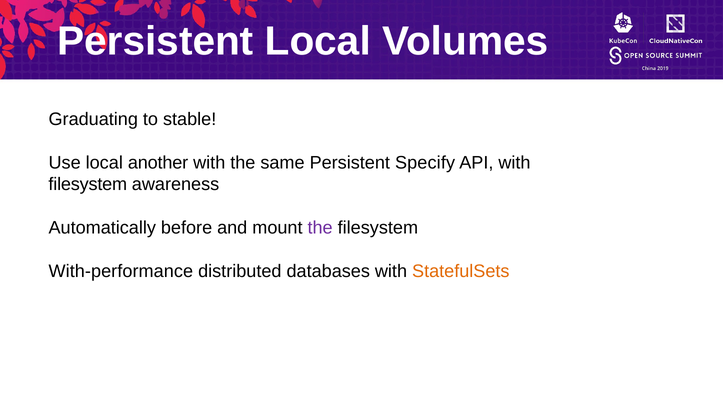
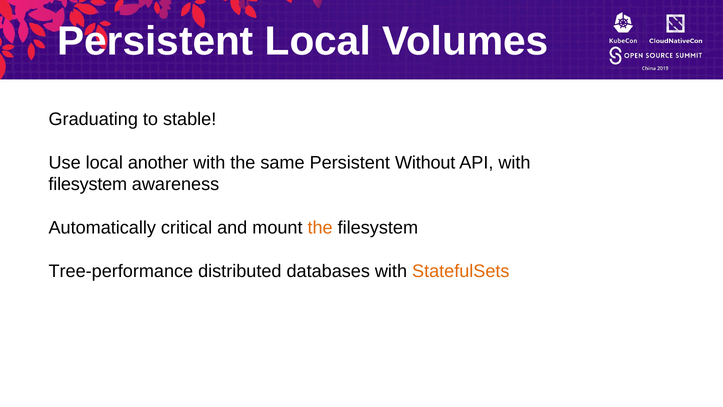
Specify: Specify -> Without (425, 163)
before: before -> critical (187, 228)
the colour: purple -> orange (320, 228)
With-performance: With-performance -> Tree-performance (121, 271)
